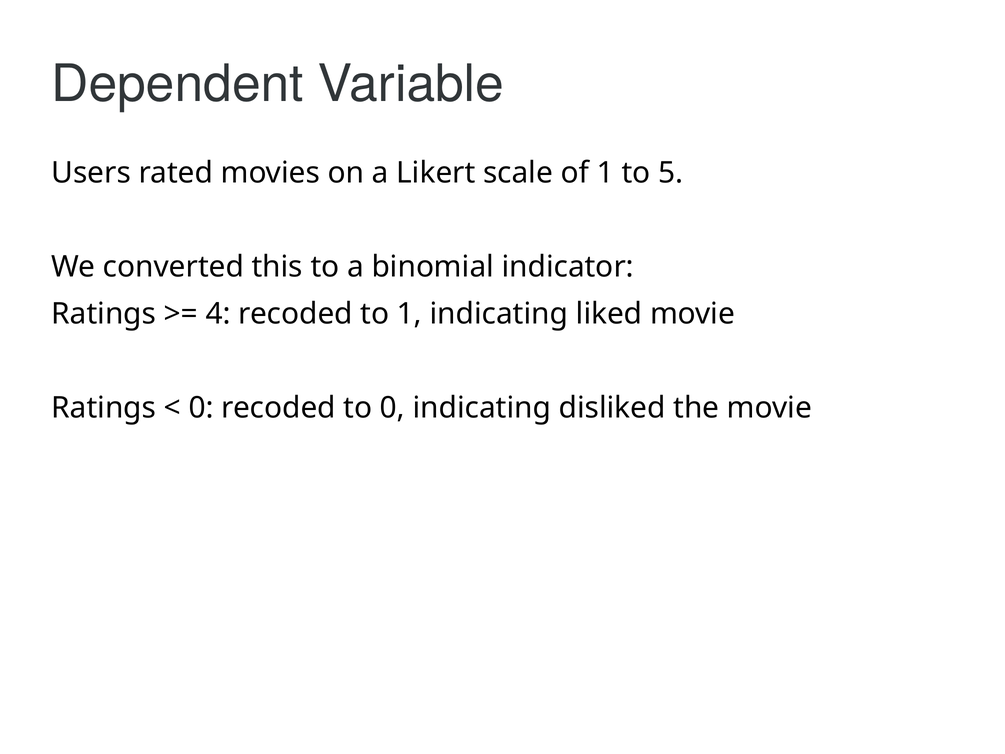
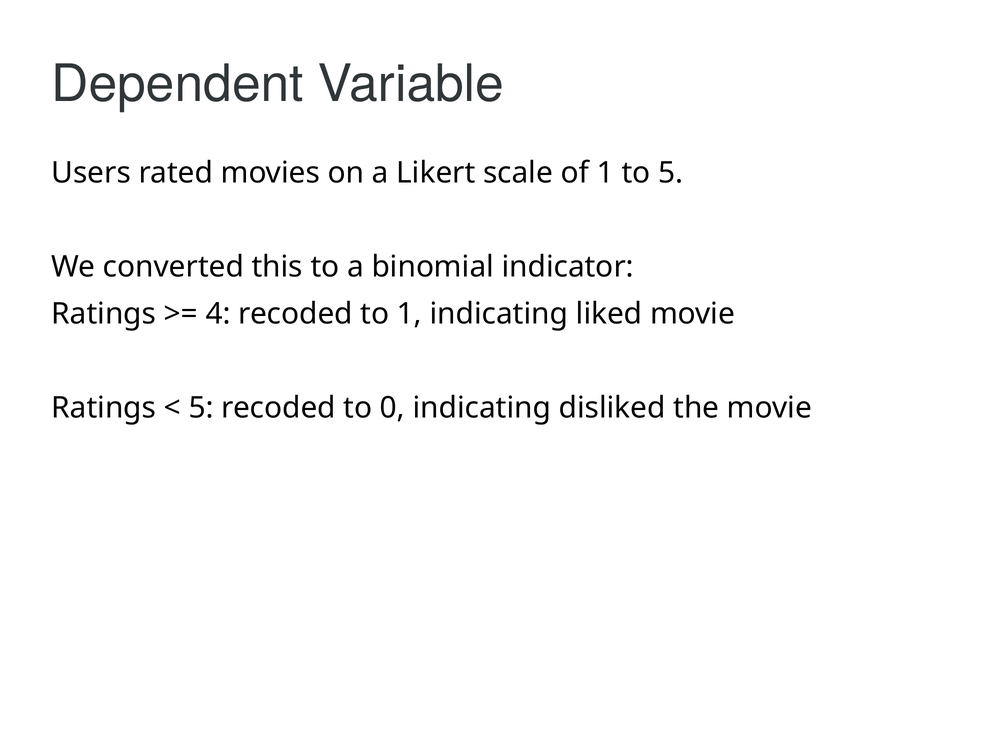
0: 0 -> 5 (201, 408)
